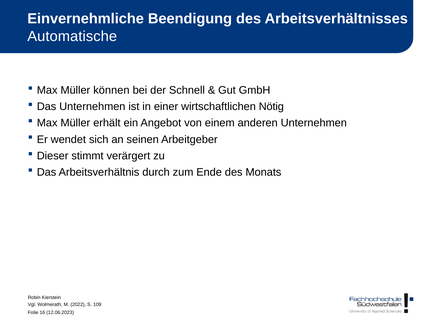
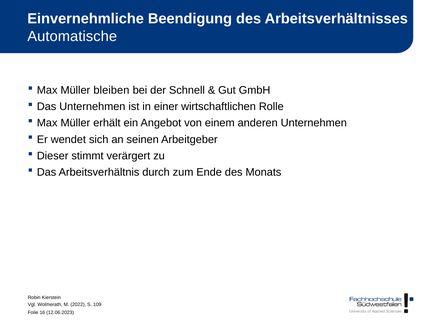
können: können -> bleiben (111, 90)
Nötig: Nötig -> Rolle (271, 107)
